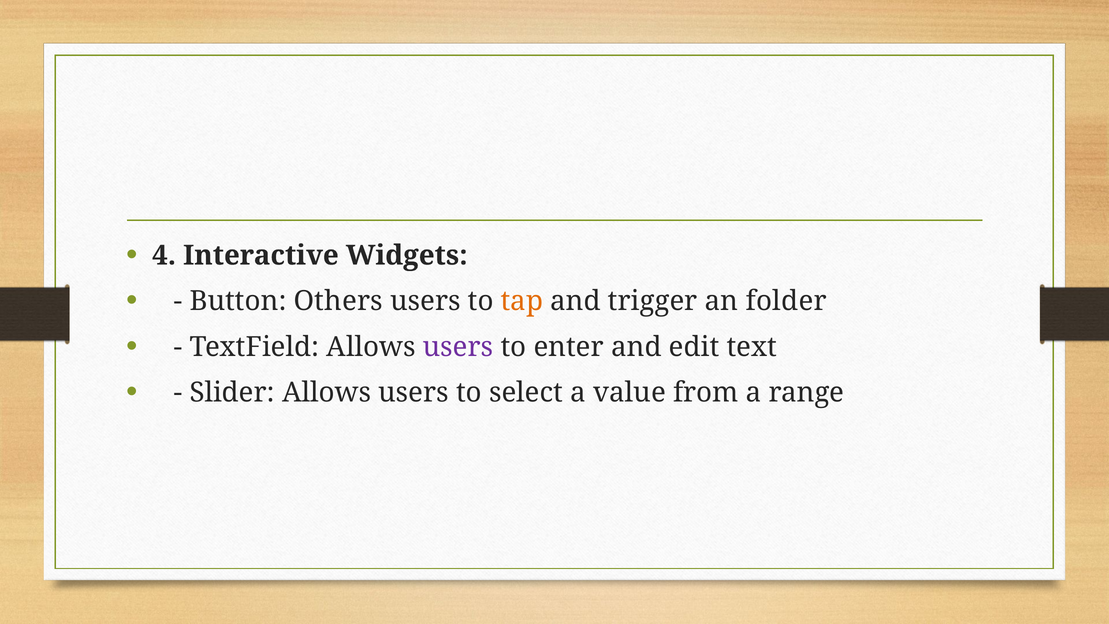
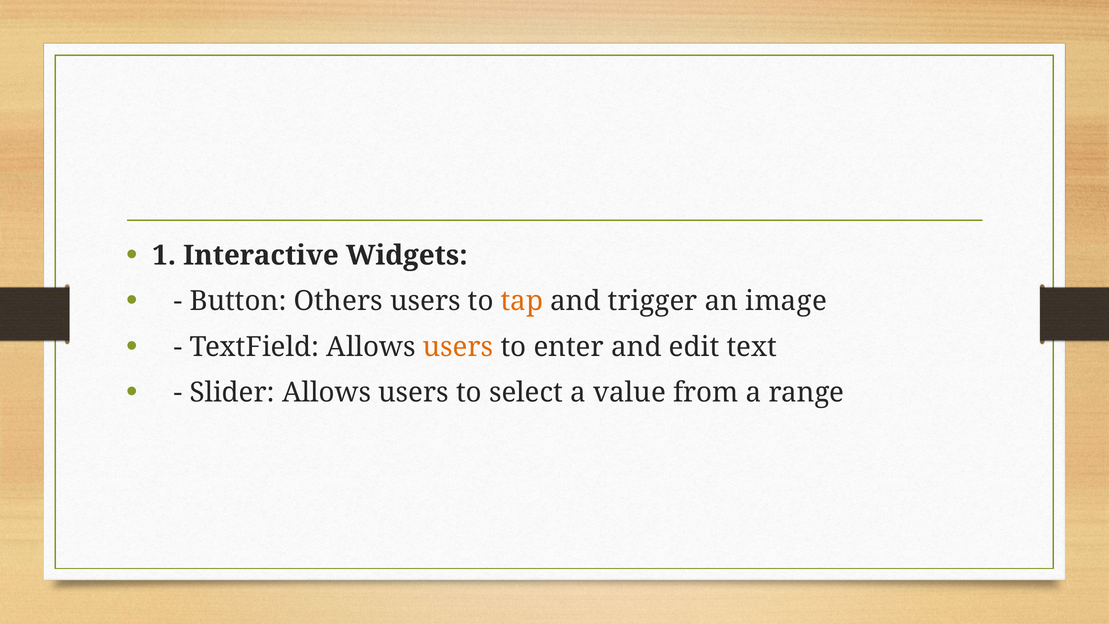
4: 4 -> 1 (164, 255)
folder: folder -> image (786, 301)
users colour: purple -> orange (458, 347)
